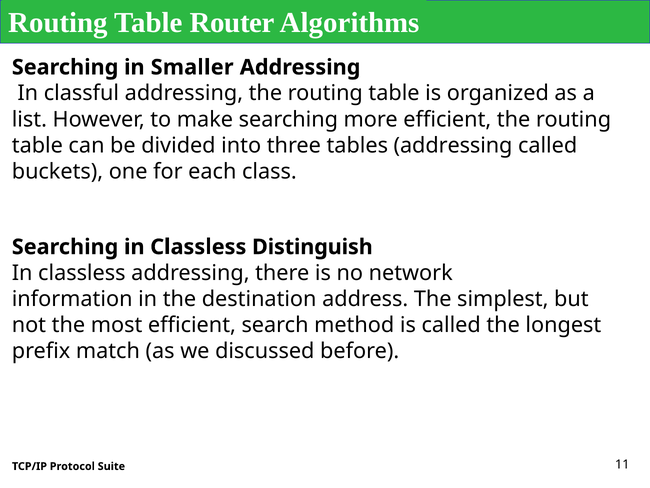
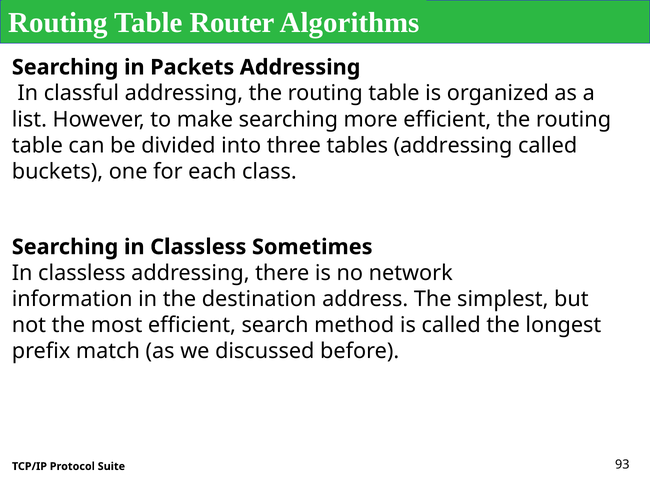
Smaller: Smaller -> Packets (192, 67)
Distinguish: Distinguish -> Sometimes (312, 247)
11: 11 -> 93 (622, 464)
